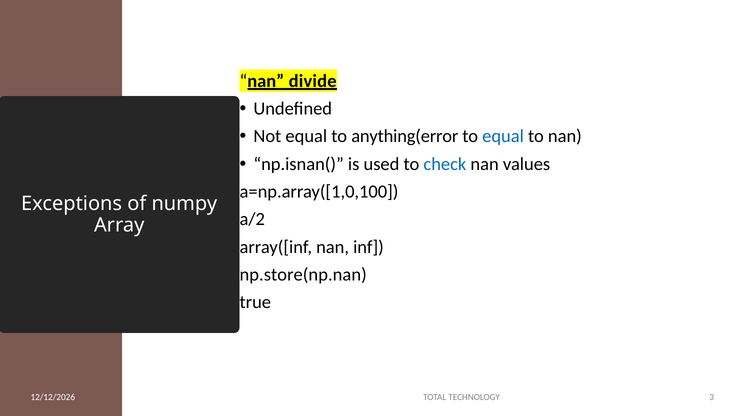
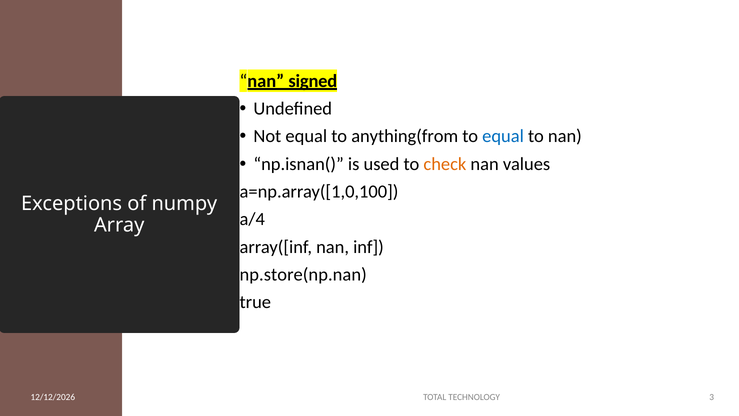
divide: divide -> signed (313, 81)
anything(error: anything(error -> anything(from (405, 136)
check colour: blue -> orange (445, 164)
a/2: a/2 -> a/4 (252, 219)
